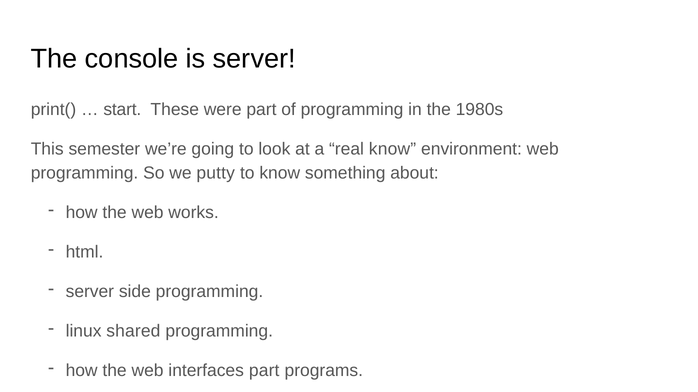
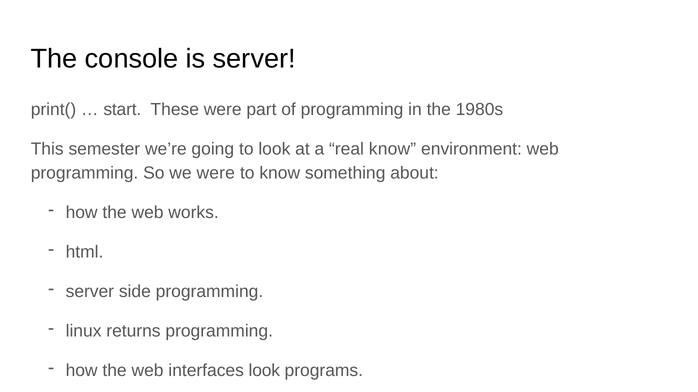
we putty: putty -> were (216, 173)
shared: shared -> returns (133, 332)
interfaces part: part -> look (264, 371)
